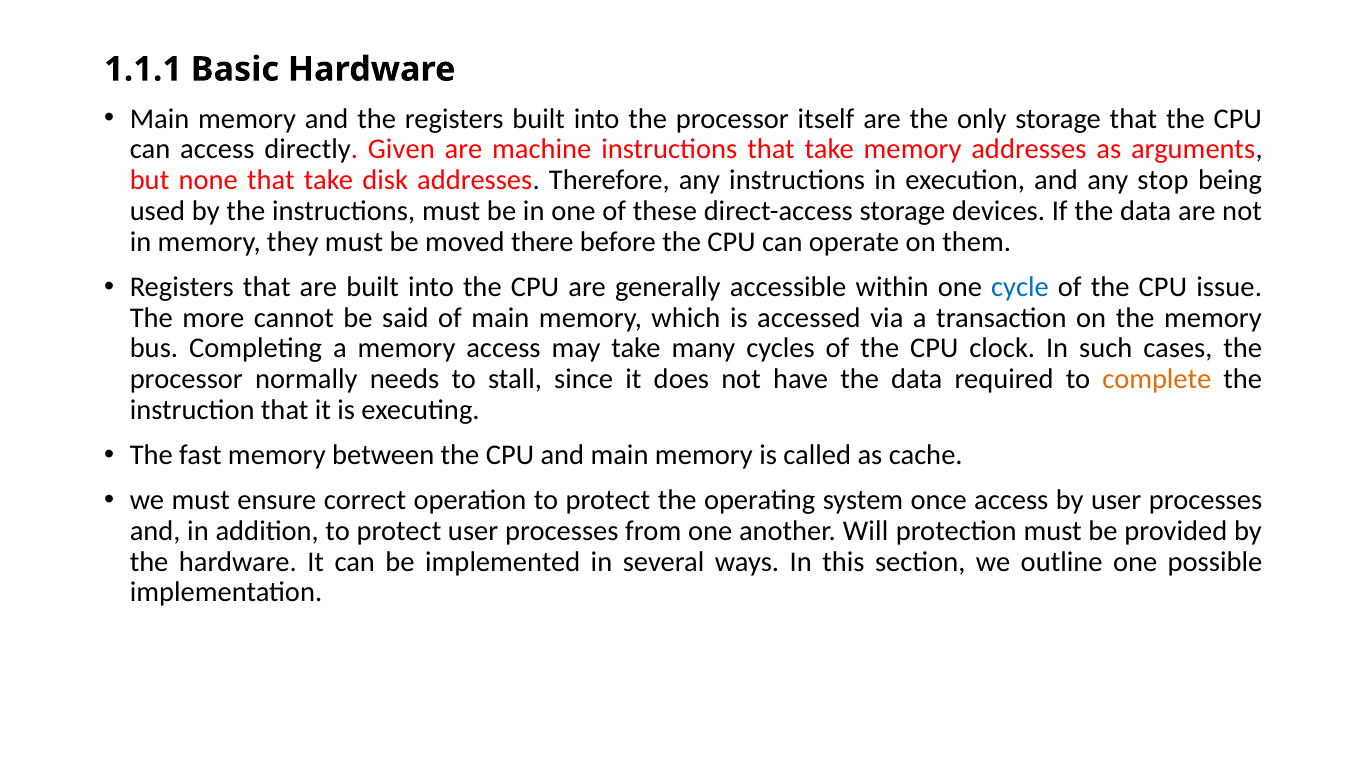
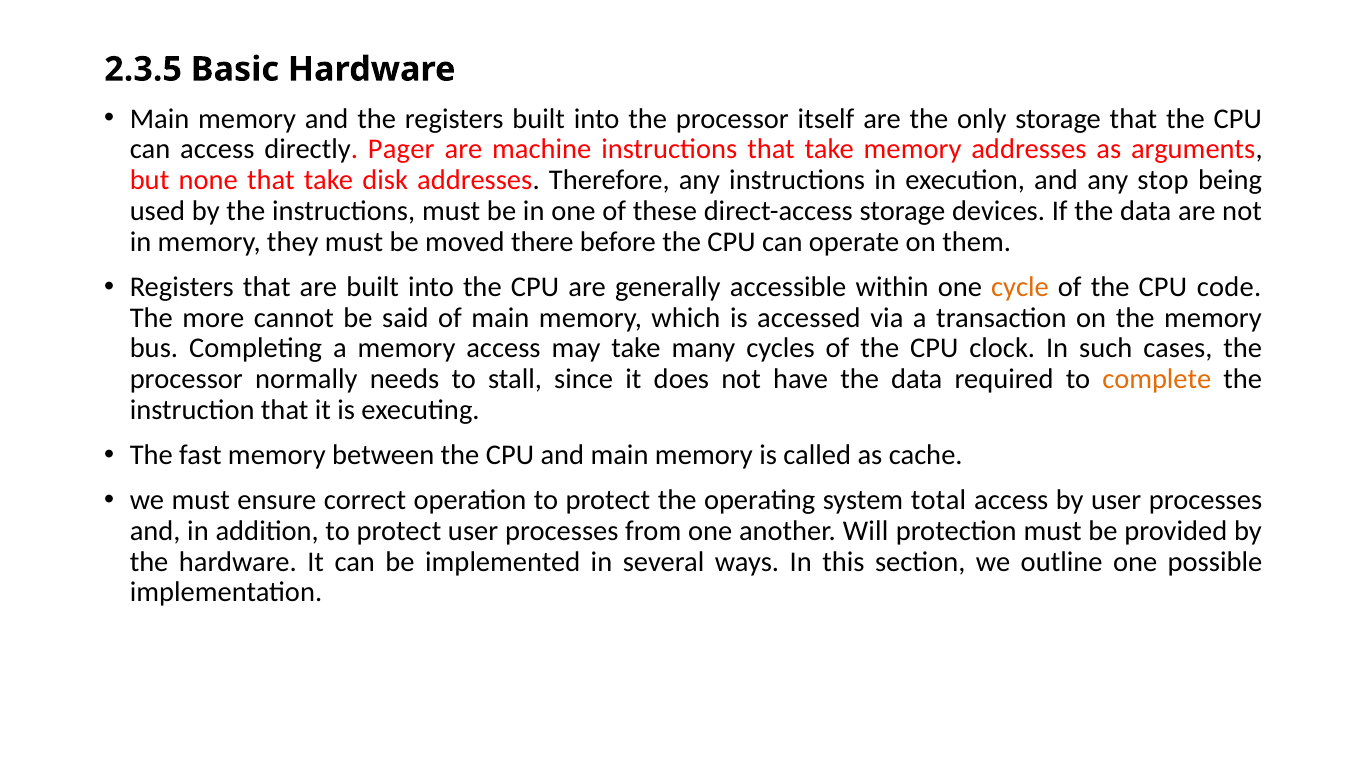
1.1.1: 1.1.1 -> 2.3.5 (143, 69)
Given: Given -> Pager (401, 149)
cycle colour: blue -> orange (1020, 287)
issue: issue -> code (1229, 287)
once: once -> total (939, 500)
